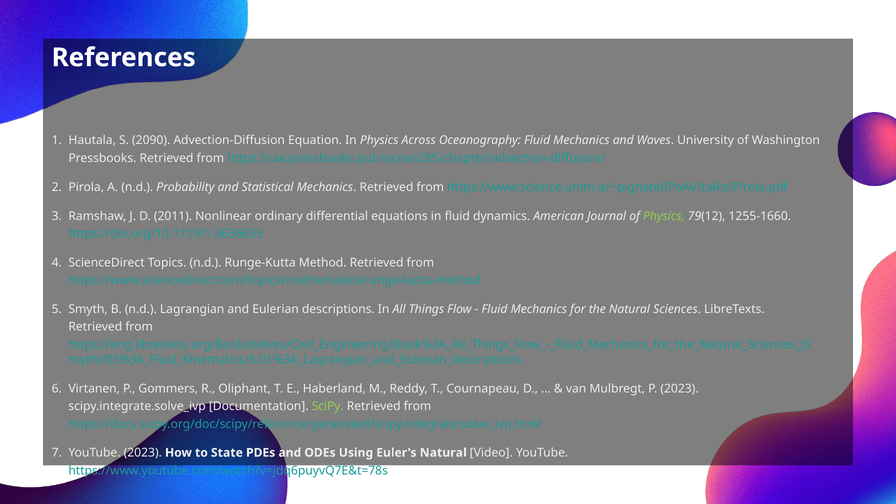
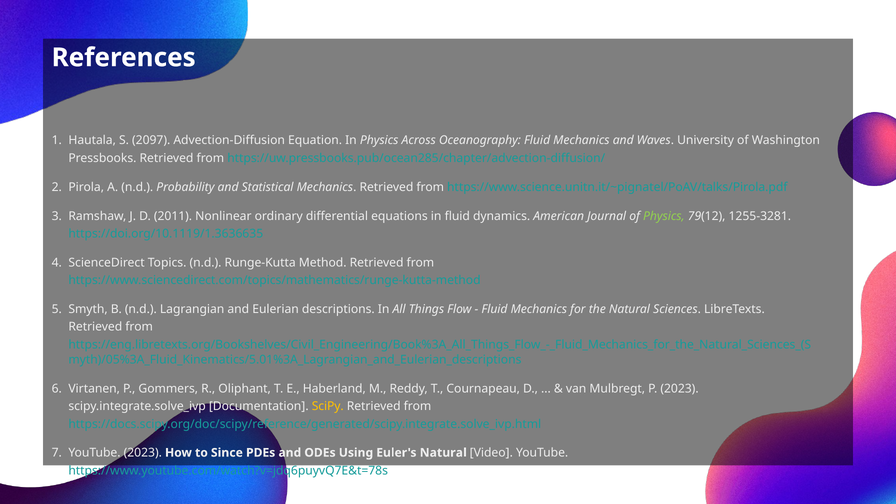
2090: 2090 -> 2097 (151, 140)
1255-1660: 1255-1660 -> 1255-3281 (760, 216)
SciPy colour: light green -> yellow (328, 406)
State: State -> Since (227, 453)
